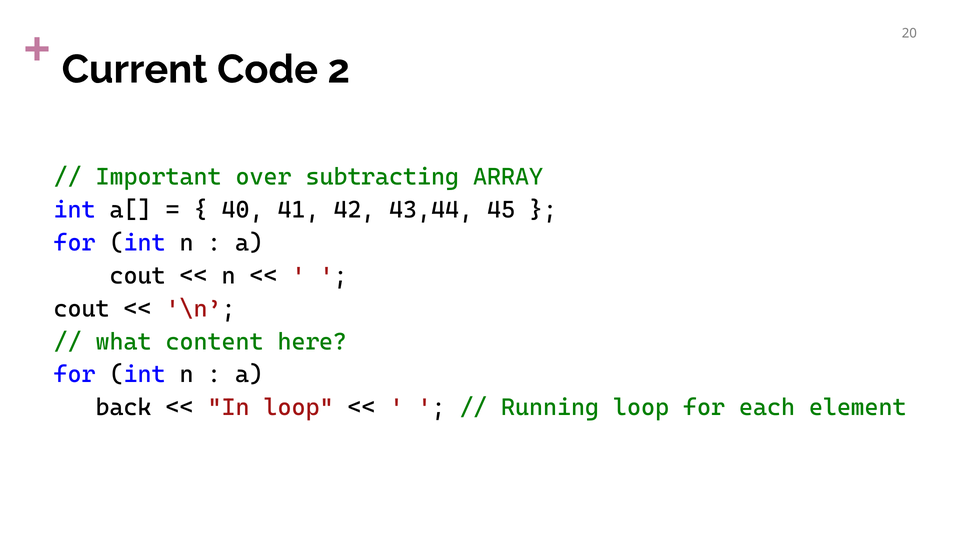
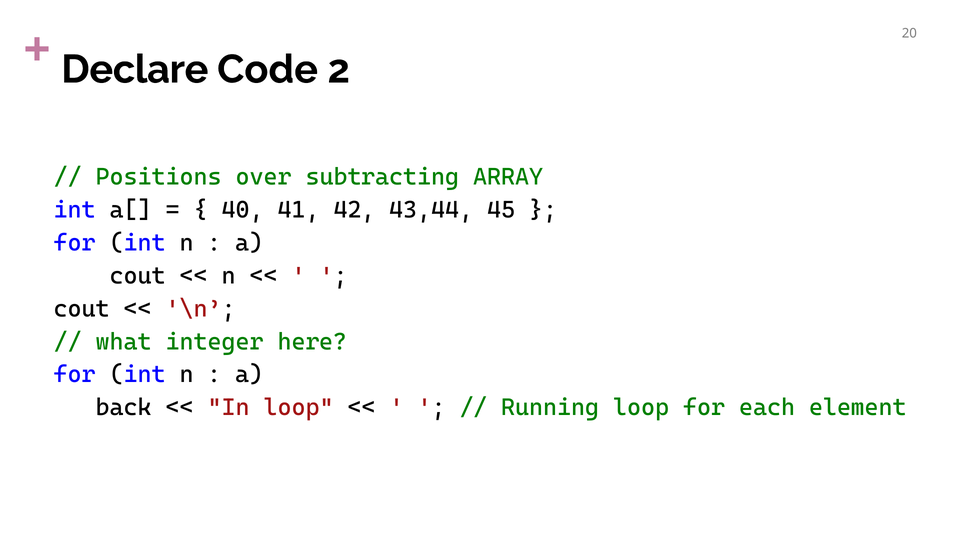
Current: Current -> Declare (135, 69)
Important: Important -> Positions (159, 177)
content: content -> integer (215, 341)
